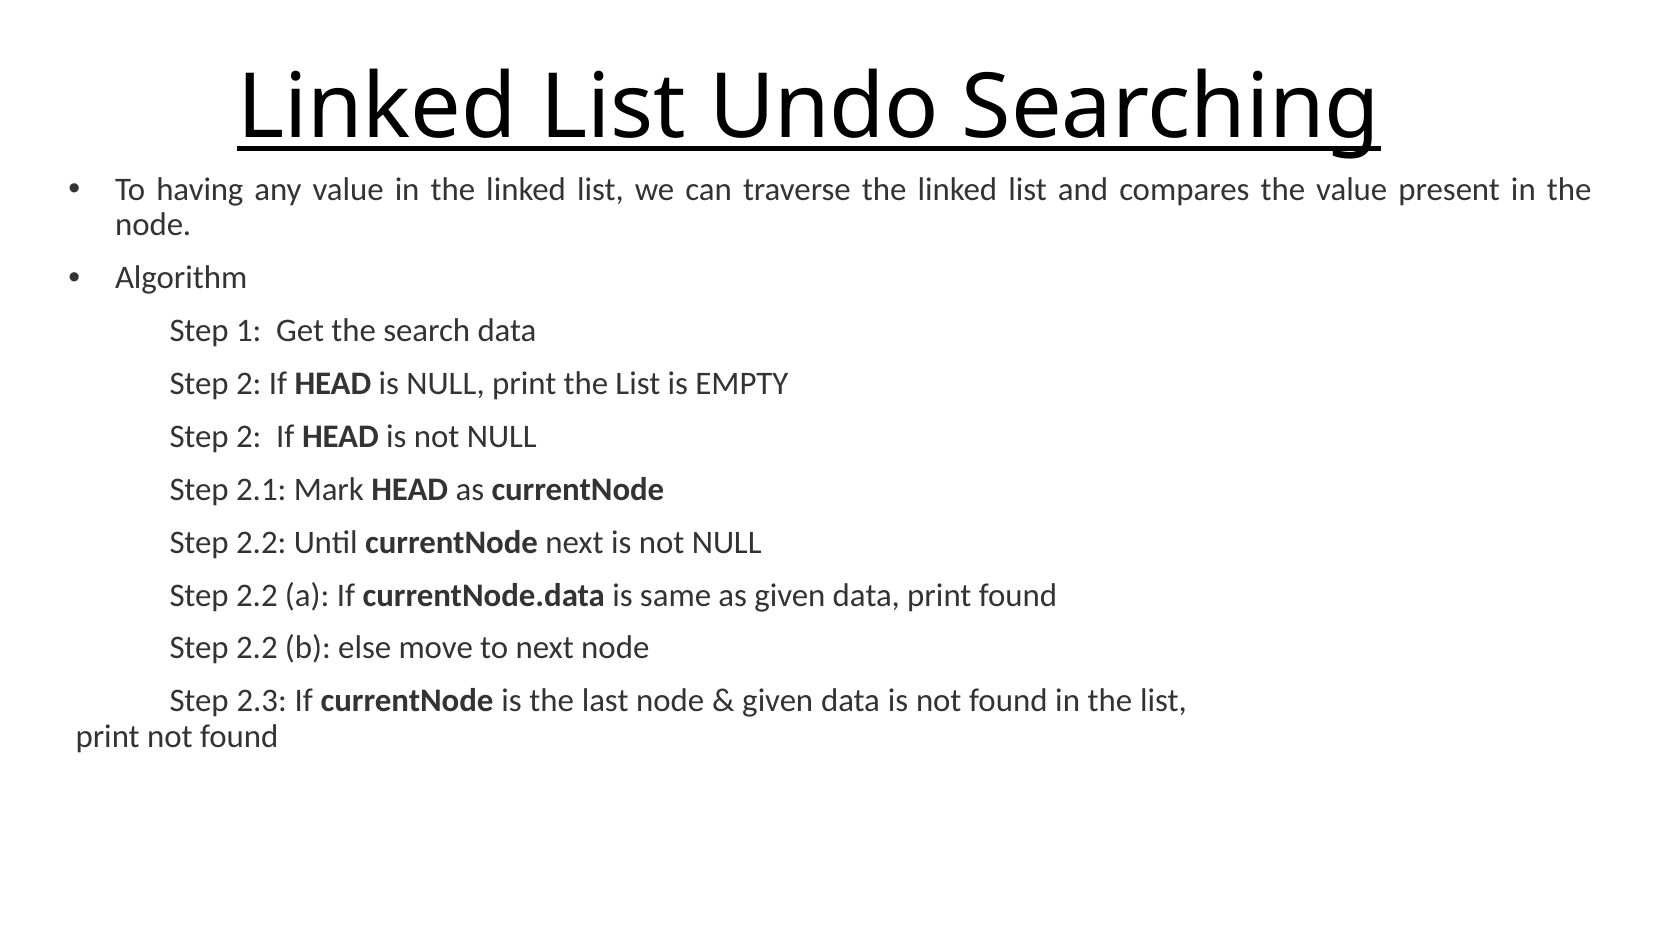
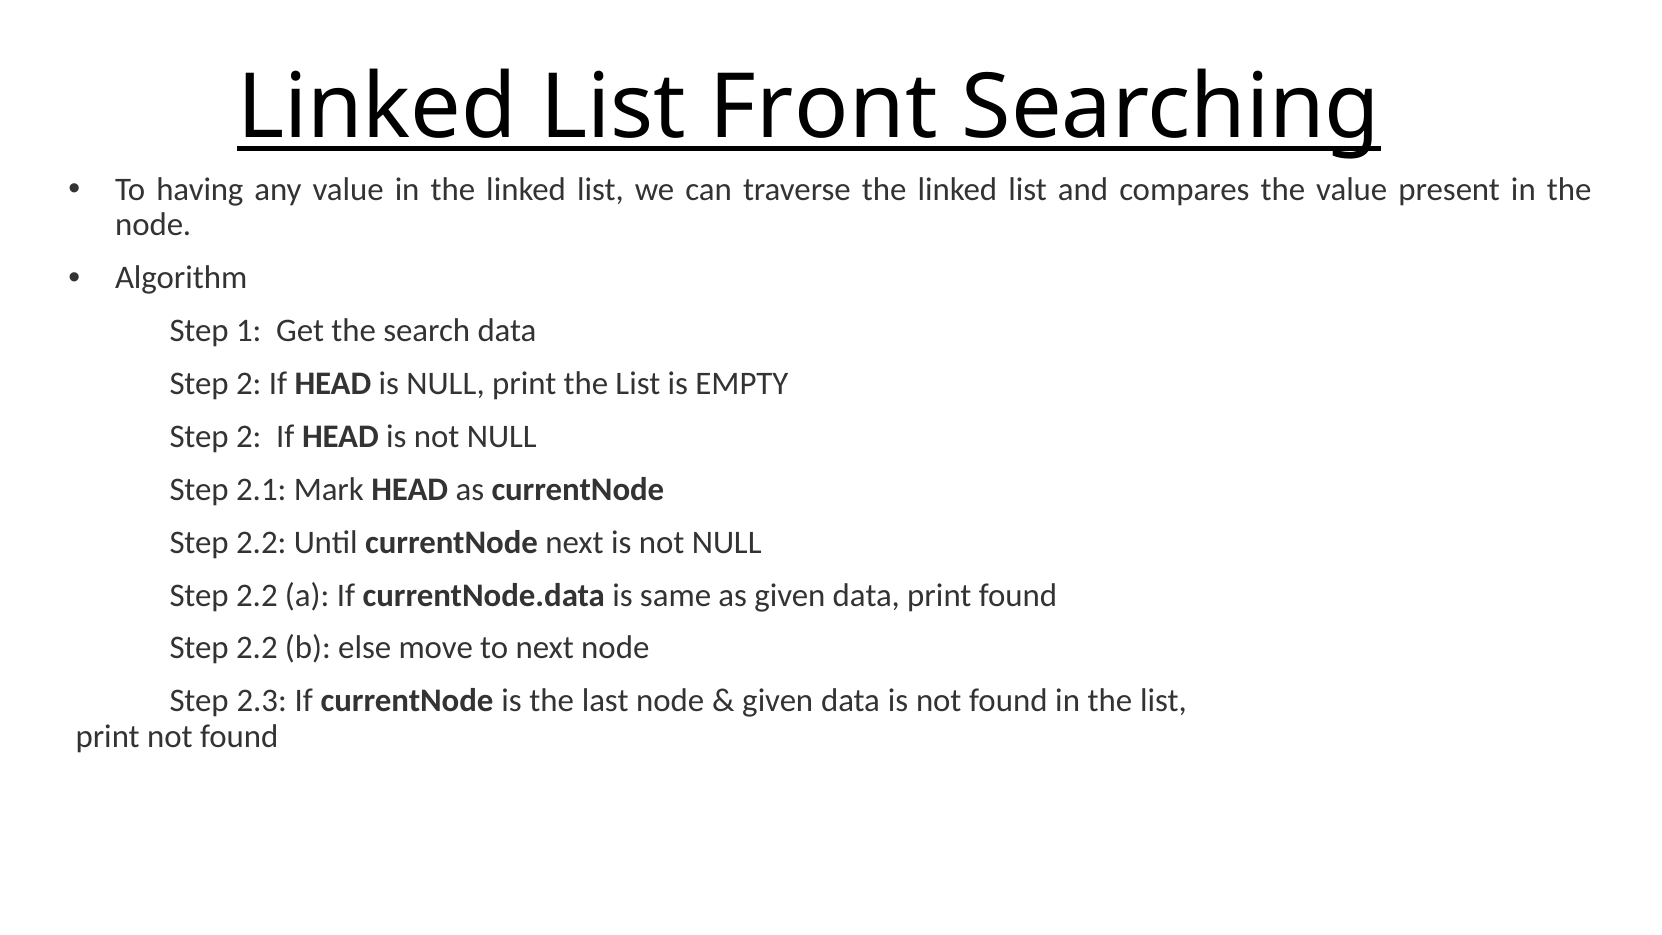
Undo: Undo -> Front (824, 107)
